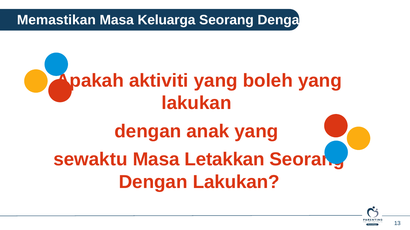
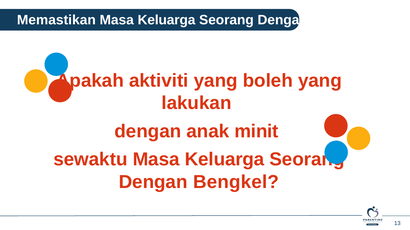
anak yang: yang -> minit (257, 132)
sewaktu Masa Letakkan: Letakkan -> Keluarga (225, 160)
Dengan Lakukan: Lakukan -> Bengkel (236, 182)
